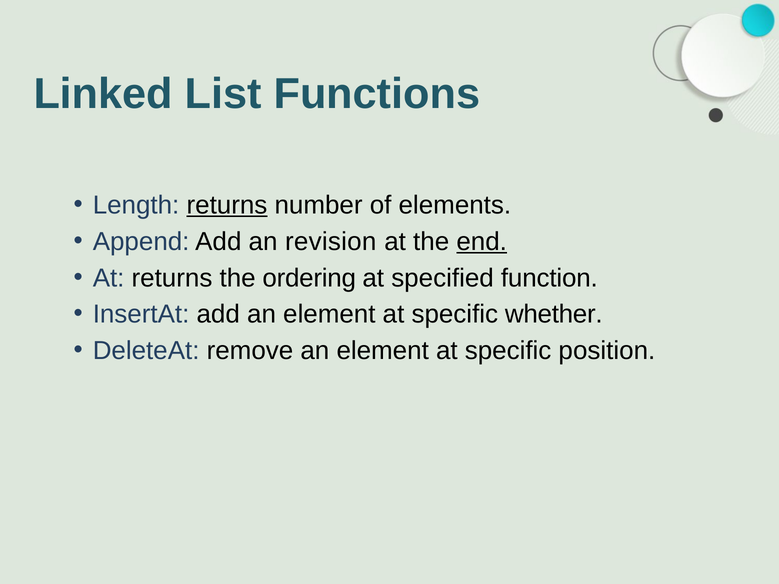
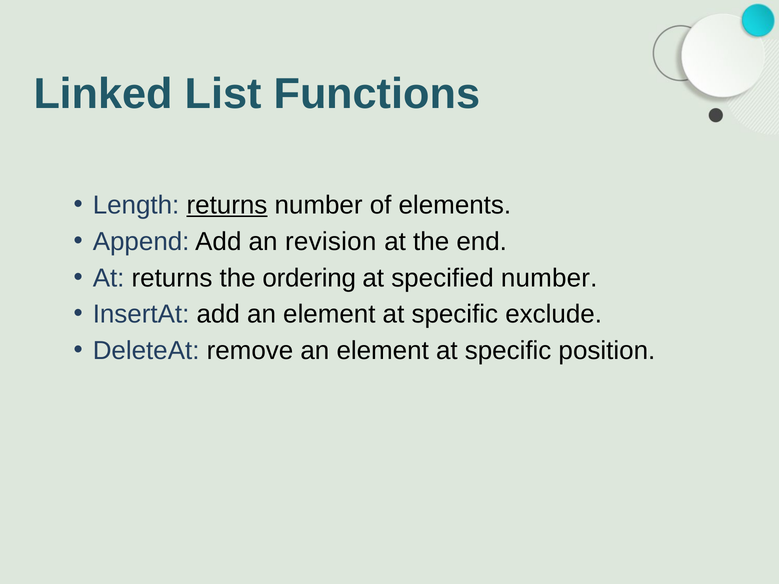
end underline: present -> none (482, 242)
specified function: function -> number (549, 278)
whether: whether -> exclude (554, 314)
